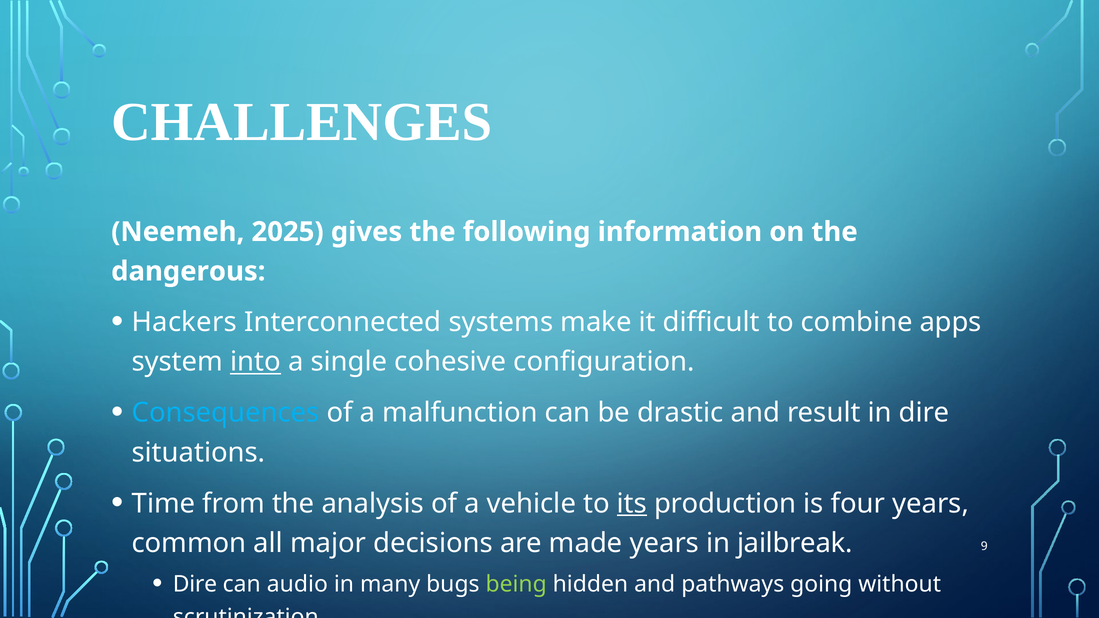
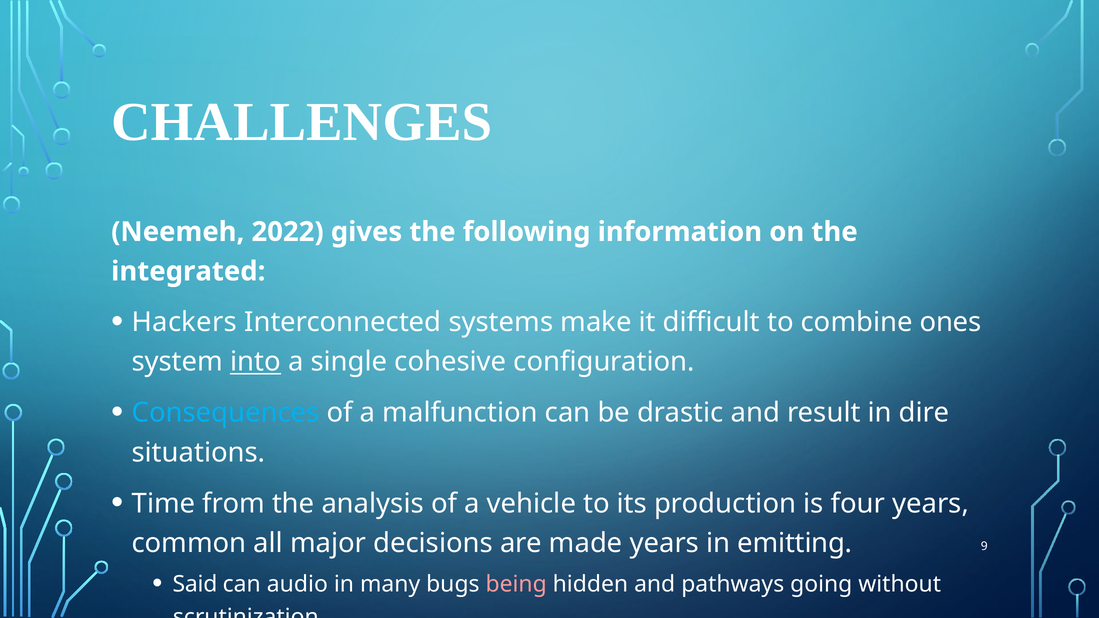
2025: 2025 -> 2022 (288, 232)
dangerous: dangerous -> integrated (188, 271)
apps: apps -> ones (951, 322)
its underline: present -> none (632, 504)
jailbreak: jailbreak -> emitting (795, 543)
Dire: Dire -> Said (195, 584)
being colour: light green -> pink (516, 584)
